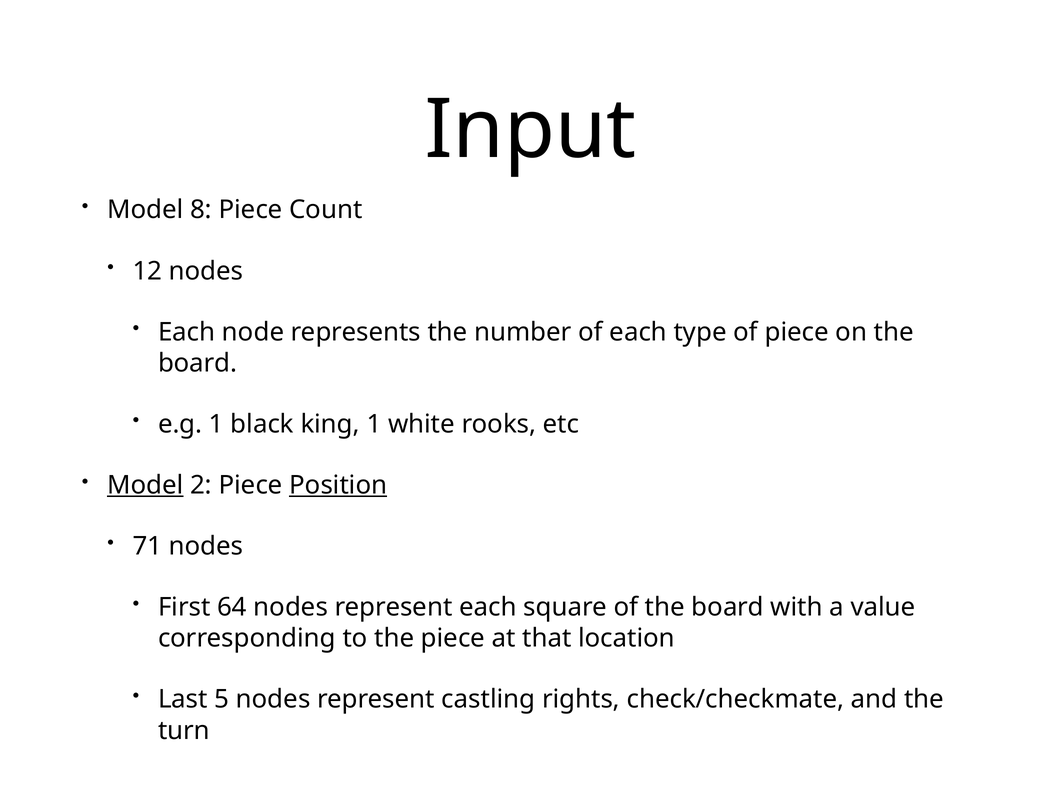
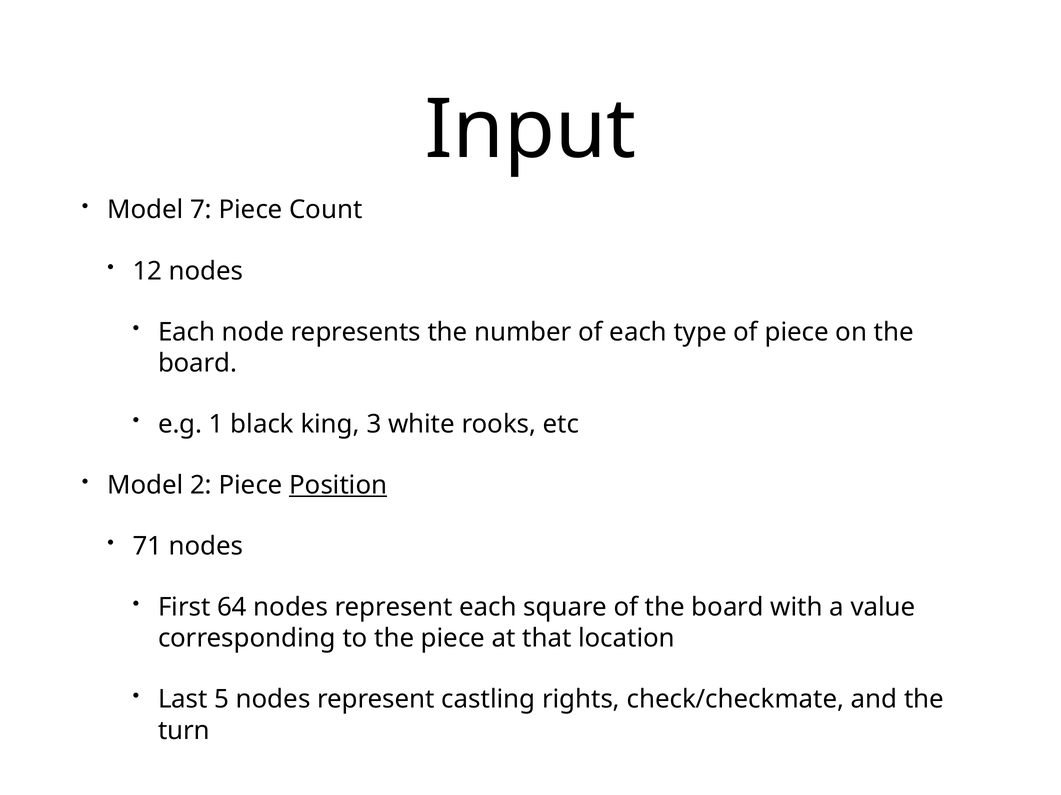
8: 8 -> 7 (201, 210)
king 1: 1 -> 3 (374, 425)
Model underline: present -> none (145, 486)
